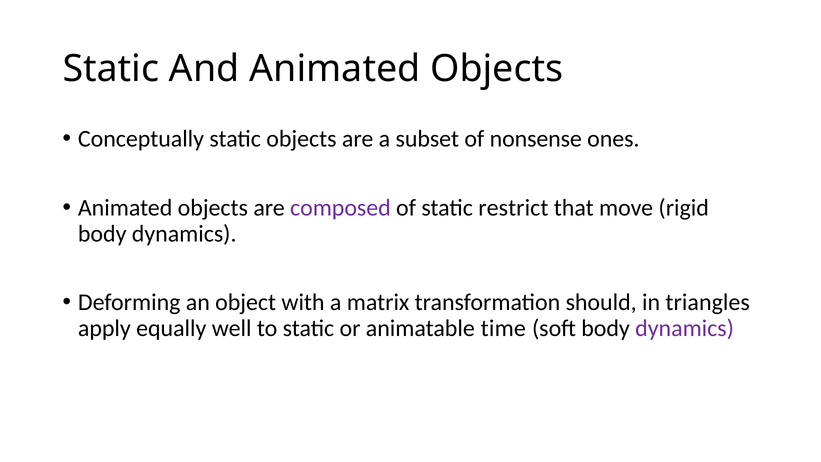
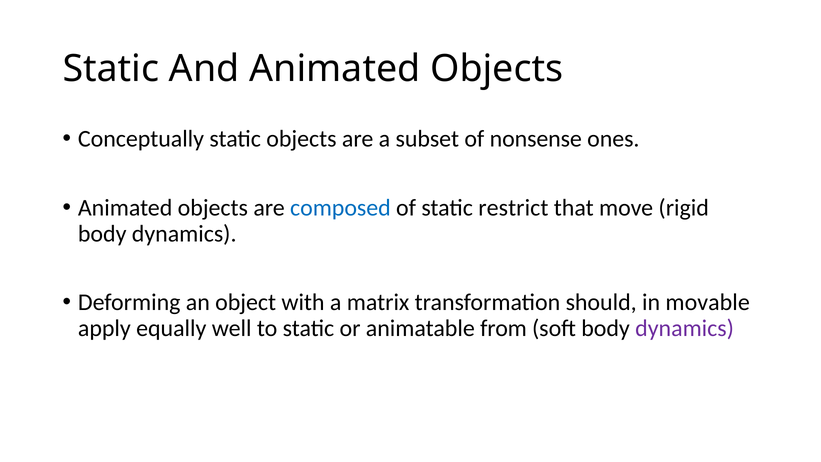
composed colour: purple -> blue (340, 208)
triangles: triangles -> movable (708, 302)
time: time -> from (504, 328)
